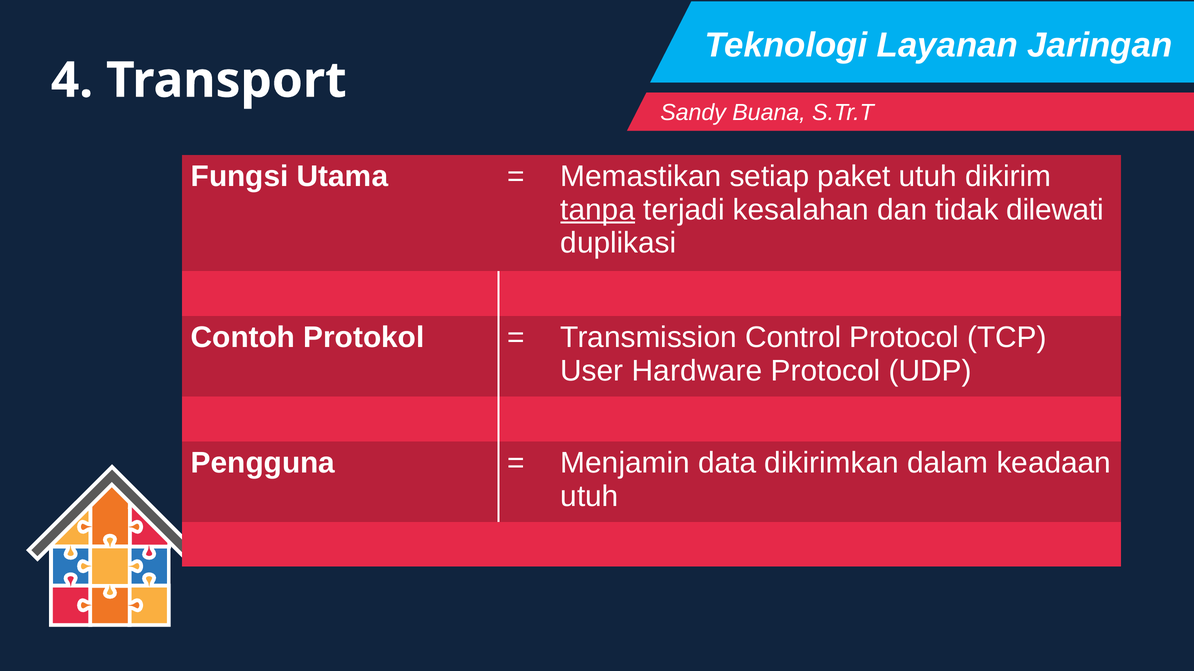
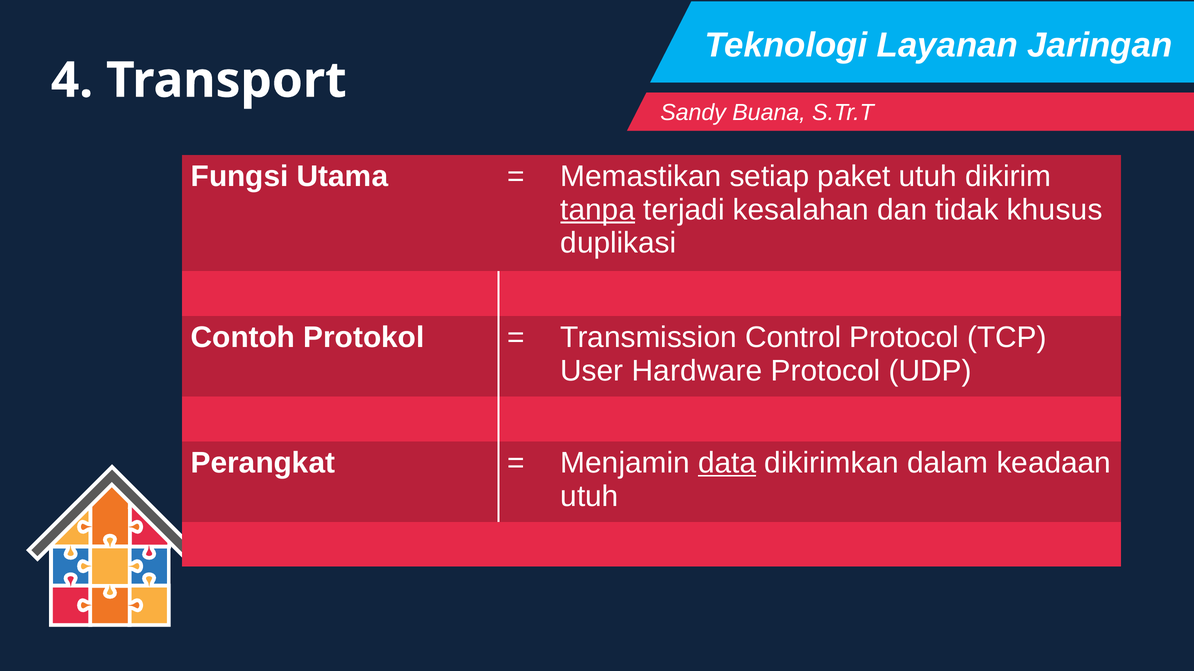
dilewati: dilewati -> khusus (1055, 210)
Pengguna: Pengguna -> Perangkat (263, 463)
data underline: none -> present (727, 463)
